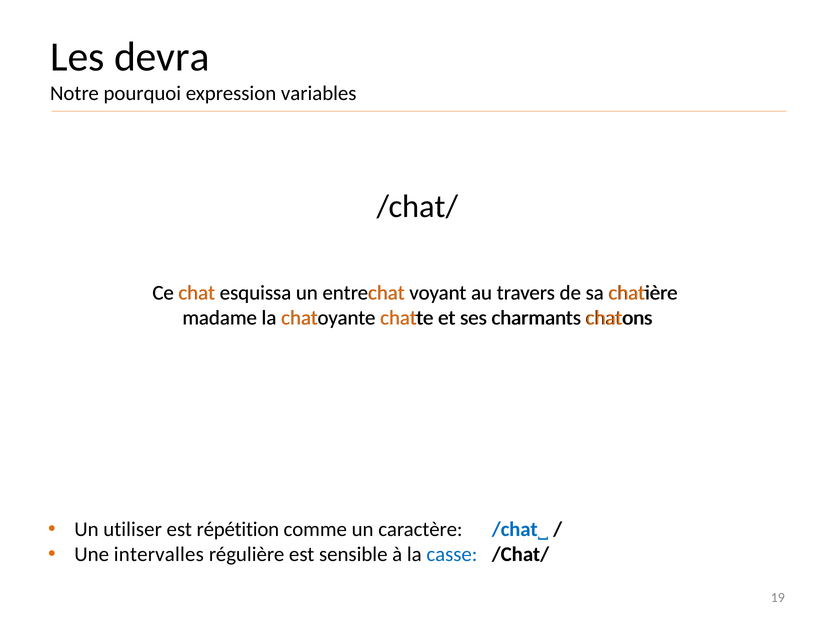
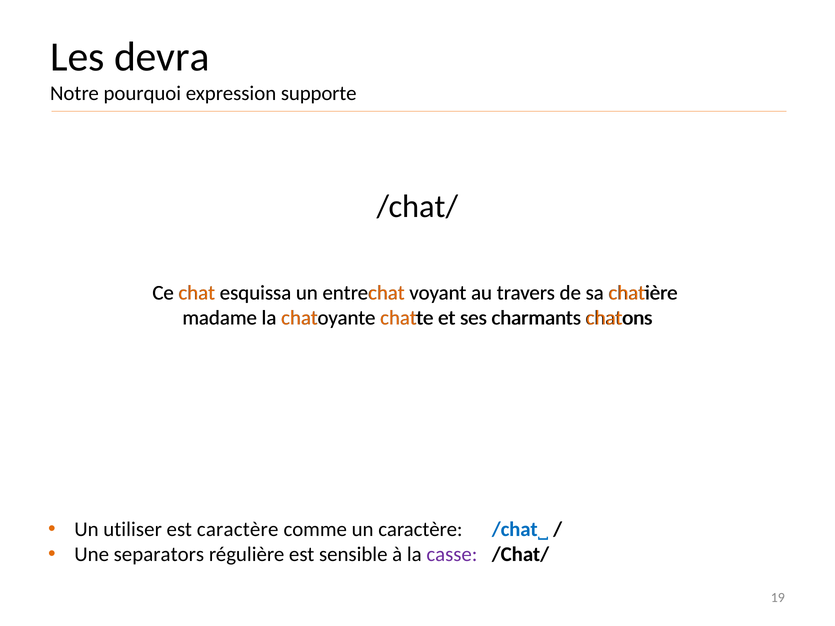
variables: variables -> supporte (319, 93)
est répétition: répétition -> caractère (238, 530)
intervalles: intervalles -> separators (159, 555)
casse colour: blue -> purple (452, 555)
